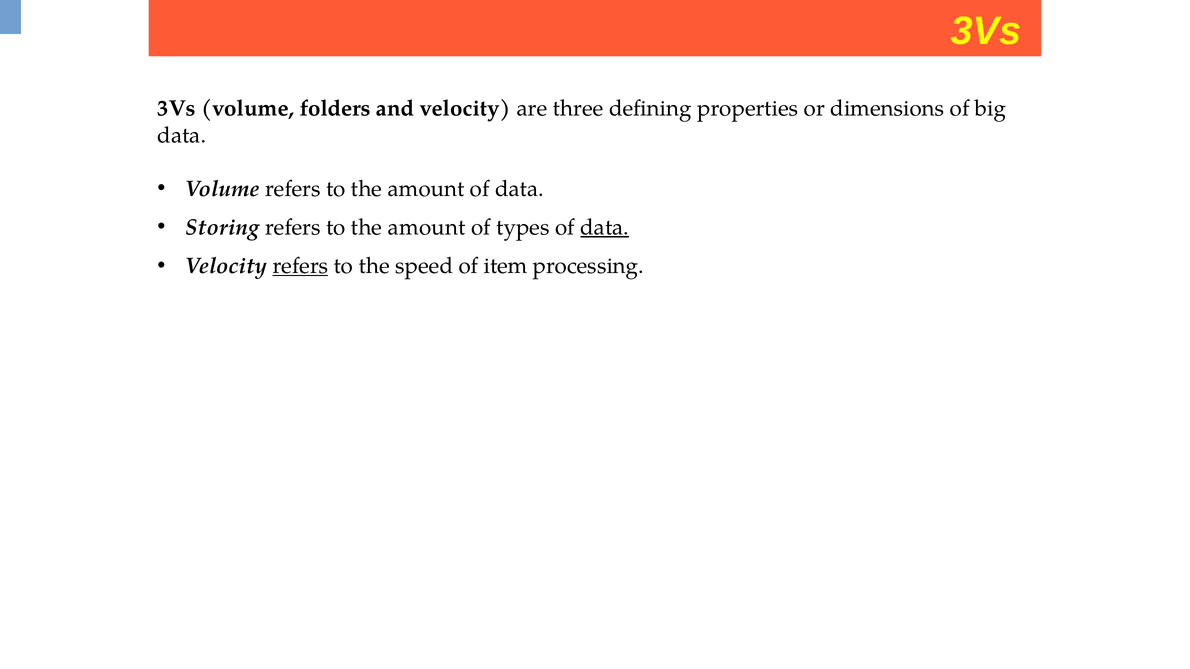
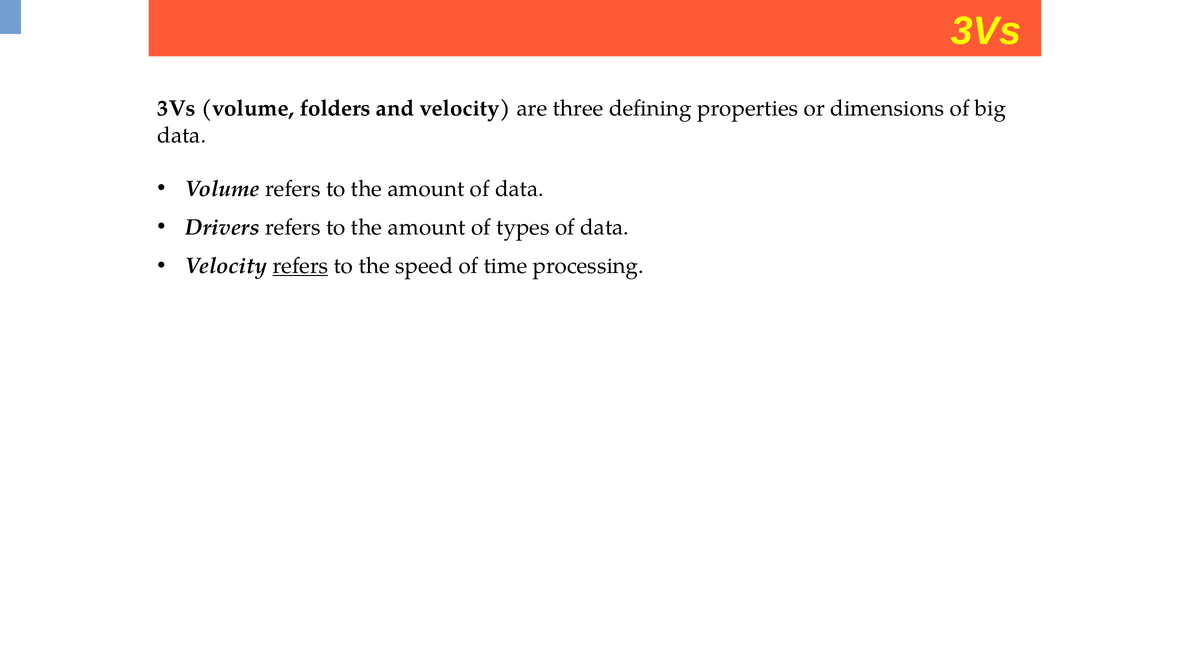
Storing: Storing -> Drivers (222, 227)
data underline: present -> none (605, 227)
item: item -> time (506, 266)
